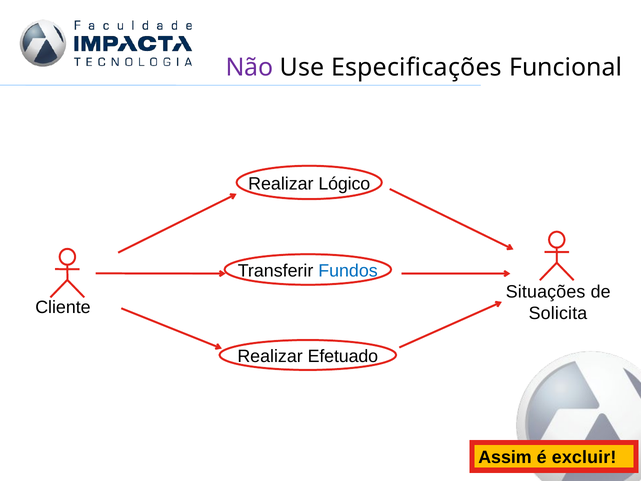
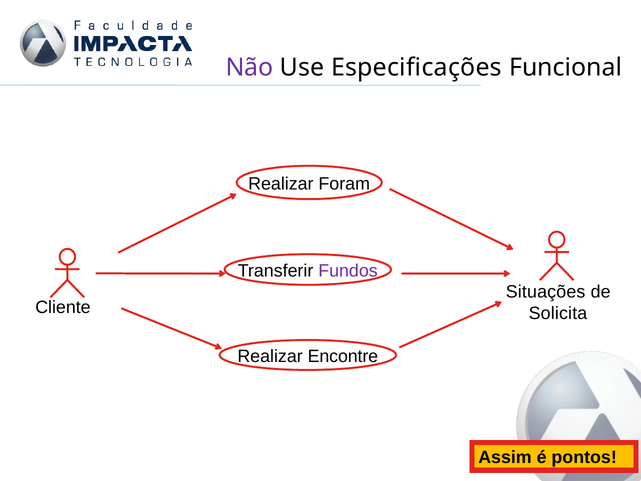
Lógico: Lógico -> Foram (344, 184)
Fundos colour: blue -> purple (348, 271)
Efetuado: Efetuado -> Encontre (343, 356)
excluir: excluir -> pontos (584, 457)
